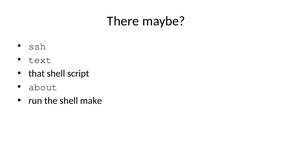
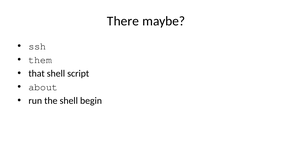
text: text -> them (40, 60)
make: make -> begin (91, 101)
